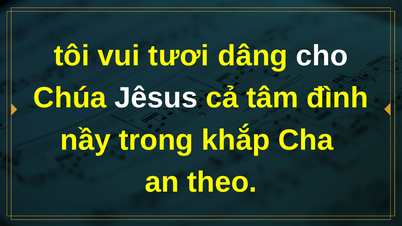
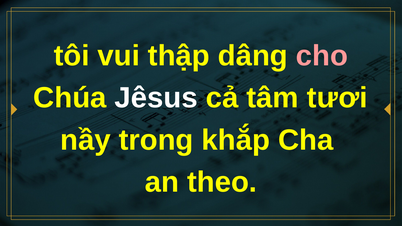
tươi: tươi -> thập (179, 56)
cho colour: white -> pink (322, 56)
đình: đình -> tươi (337, 98)
